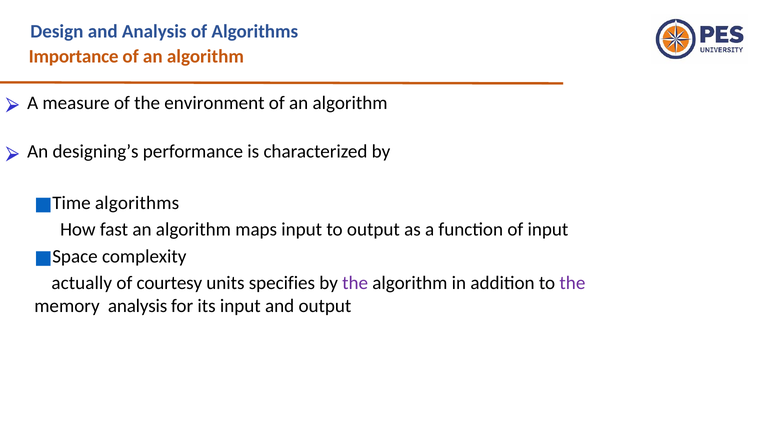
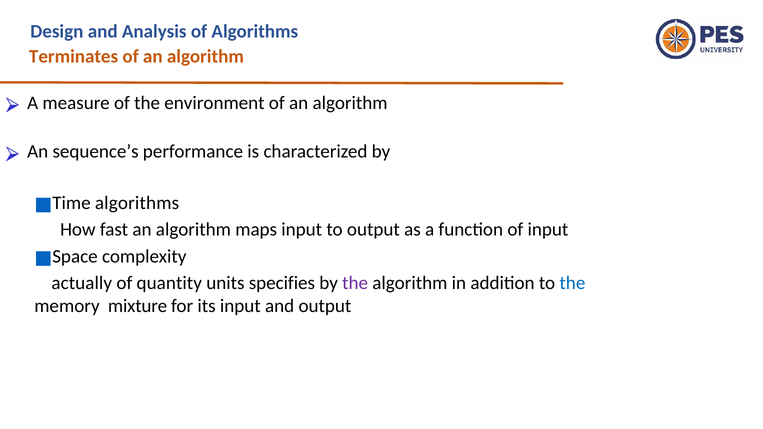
Importance: Importance -> Terminates (74, 56)
designing’s: designing’s -> sequence’s (96, 152)
courtesy: courtesy -> quantity (169, 283)
the colour: purple -> blue (572, 283)
memory analysis: analysis -> mixture (138, 306)
